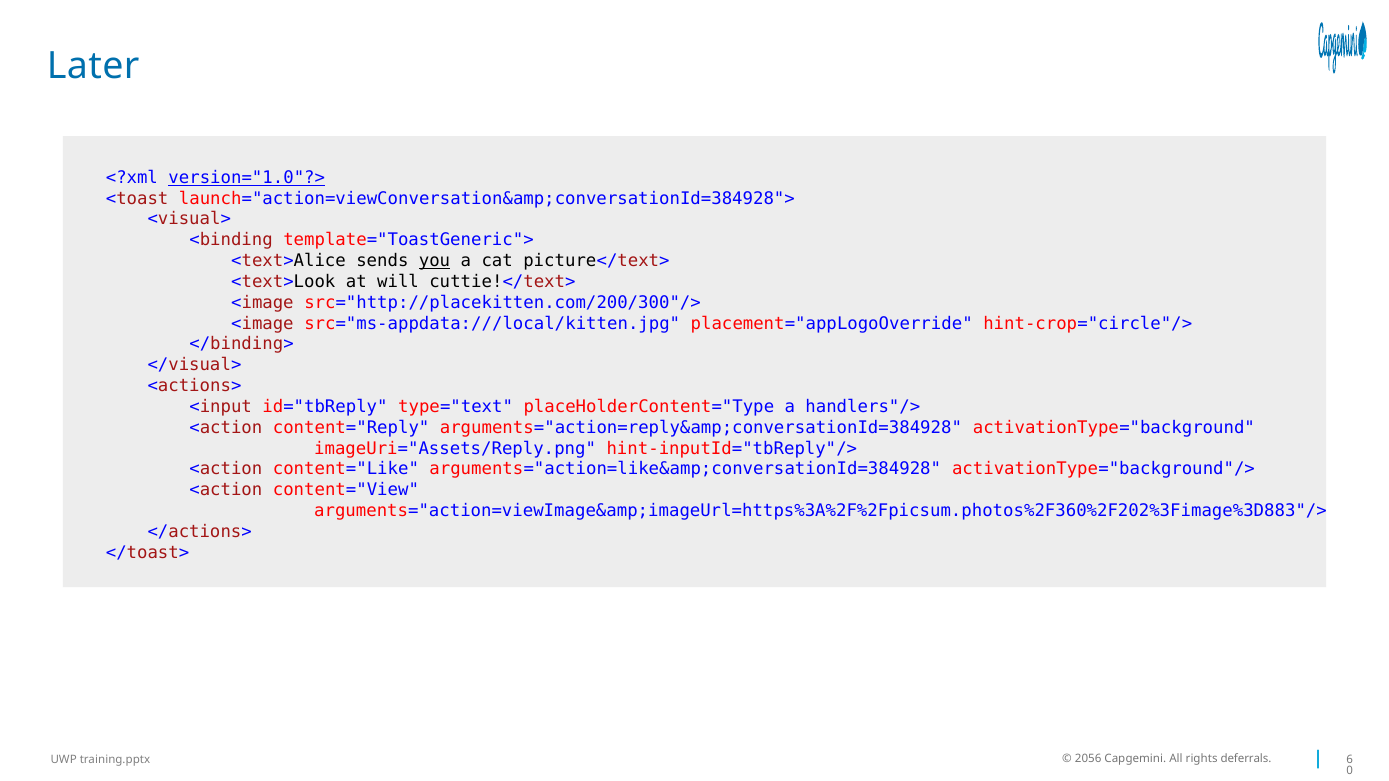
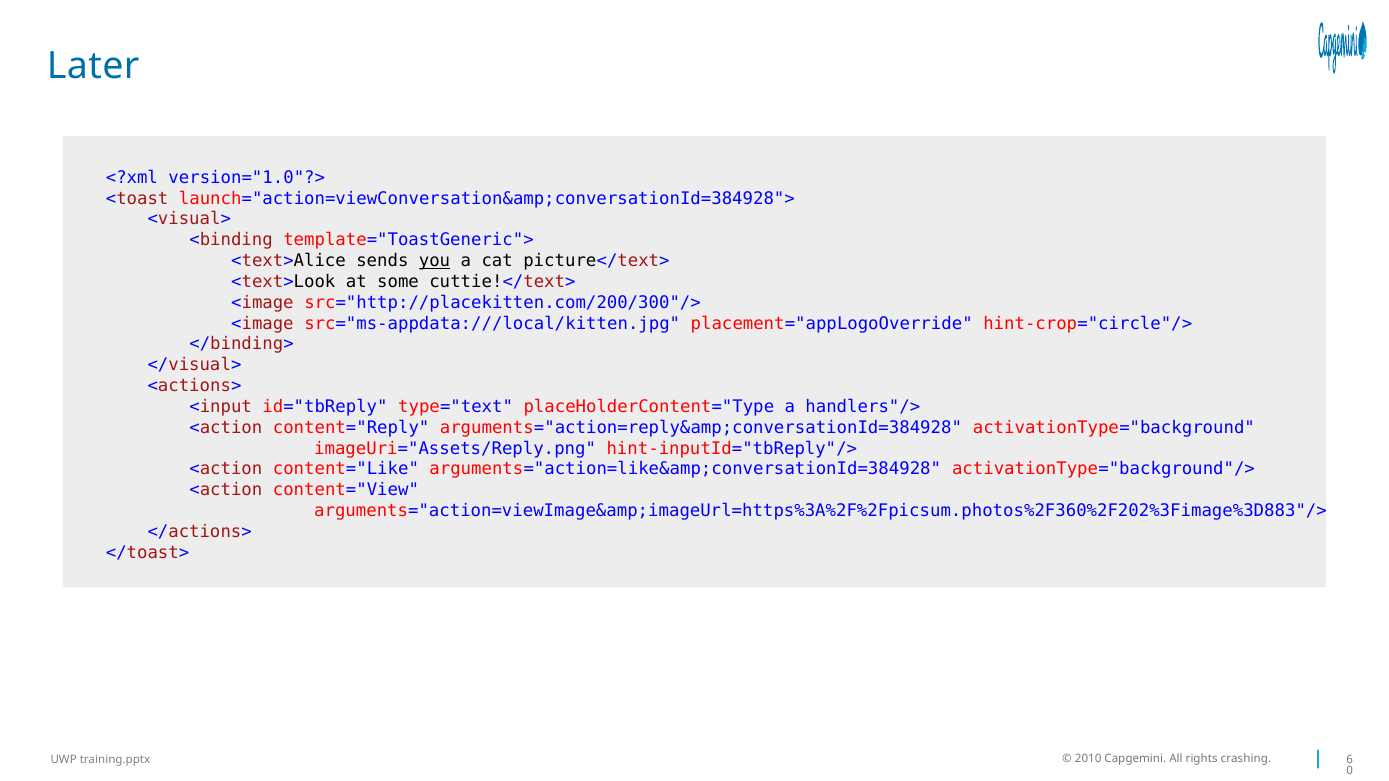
version="1.0"?> underline: present -> none (247, 178)
will: will -> some (398, 282)
2056: 2056 -> 2010 (1088, 759)
deferrals: deferrals -> crashing (1246, 759)
